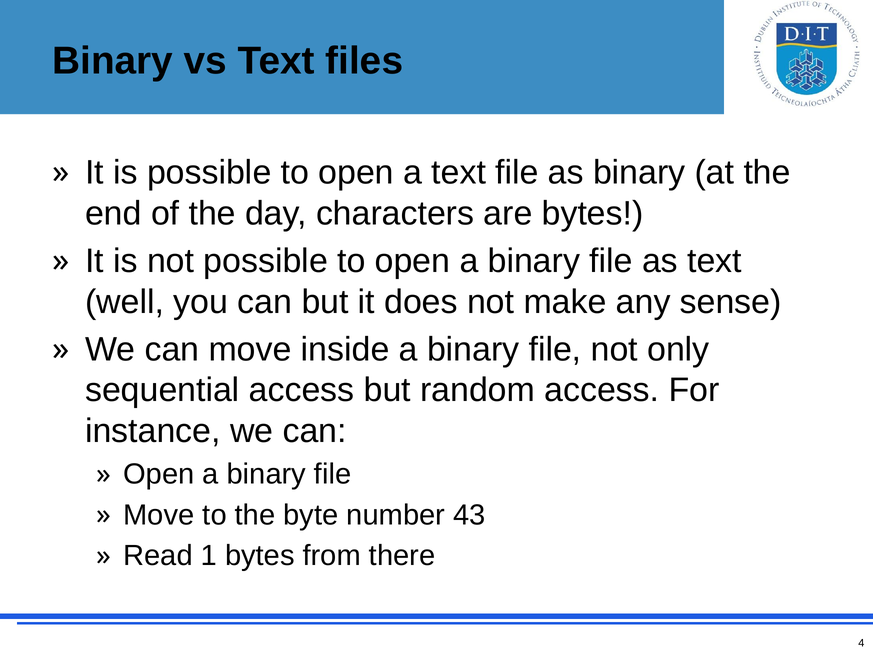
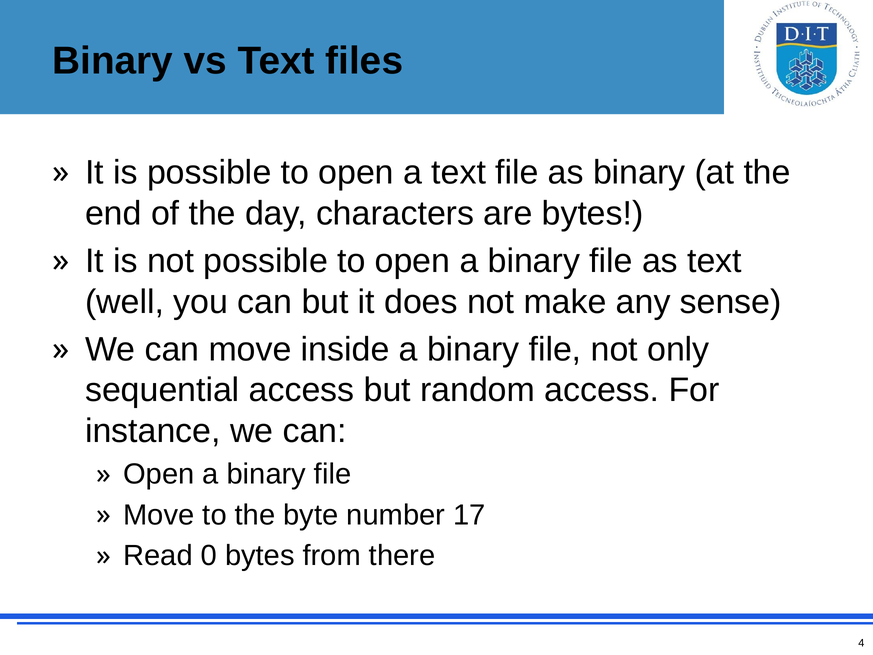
43: 43 -> 17 (469, 515)
1: 1 -> 0 (209, 556)
